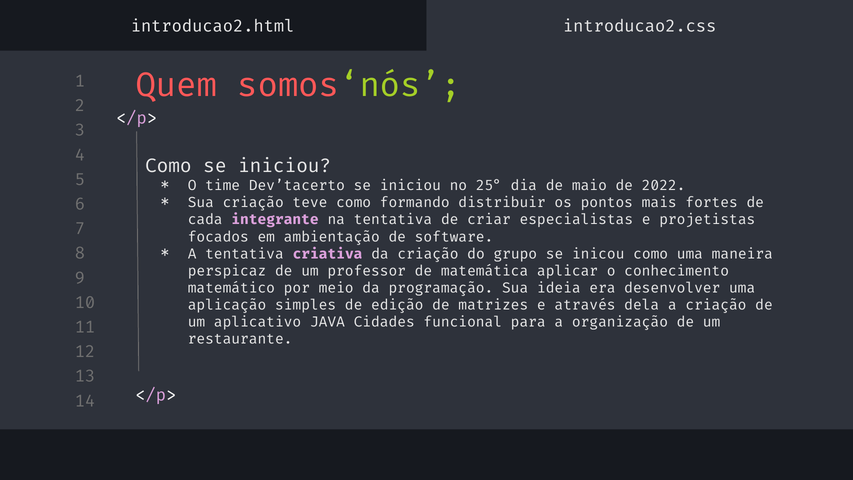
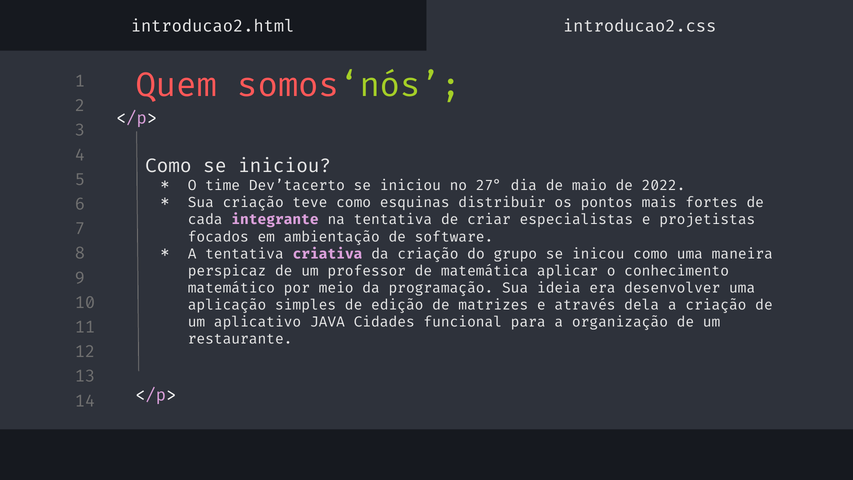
25°: 25° -> 27° (489, 186)
formando: formando -> esquinas (415, 203)
